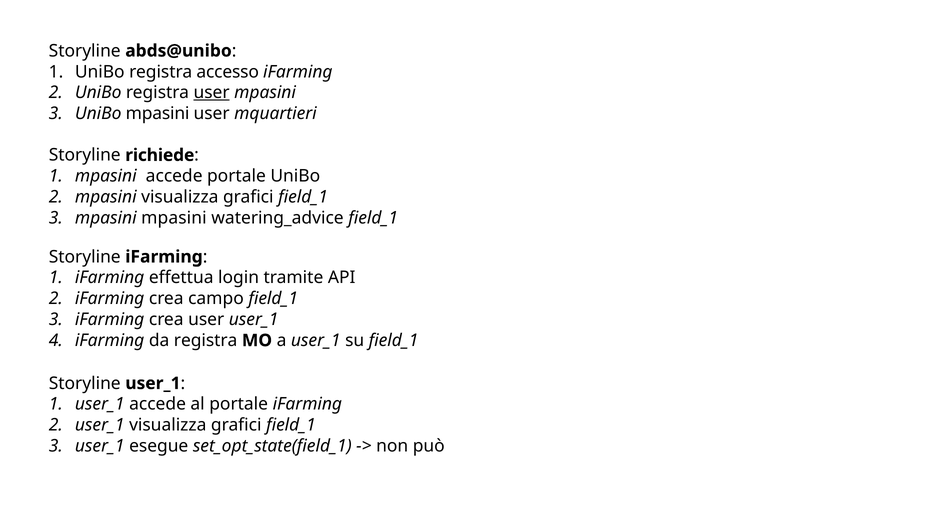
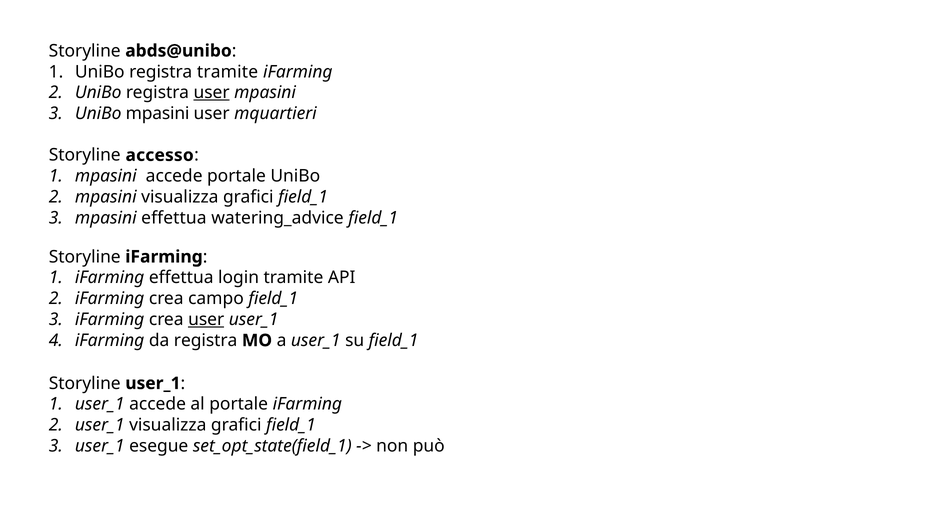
registra accesso: accesso -> tramite (228, 72)
richiede: richiede -> accesso (160, 155)
mpasini mpasini: mpasini -> effettua (174, 218)
user underline: none -> present (206, 319)
